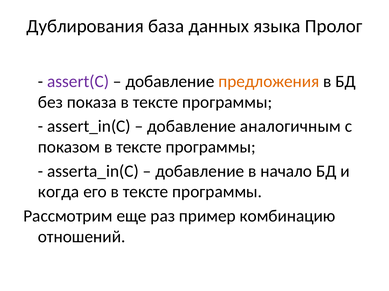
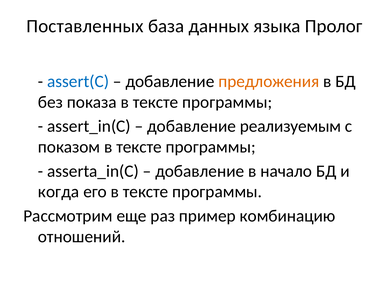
Дублирования: Дублирования -> Поставленных (85, 26)
assert(C colour: purple -> blue (78, 82)
аналогичным: аналогичным -> реализуемым (291, 127)
